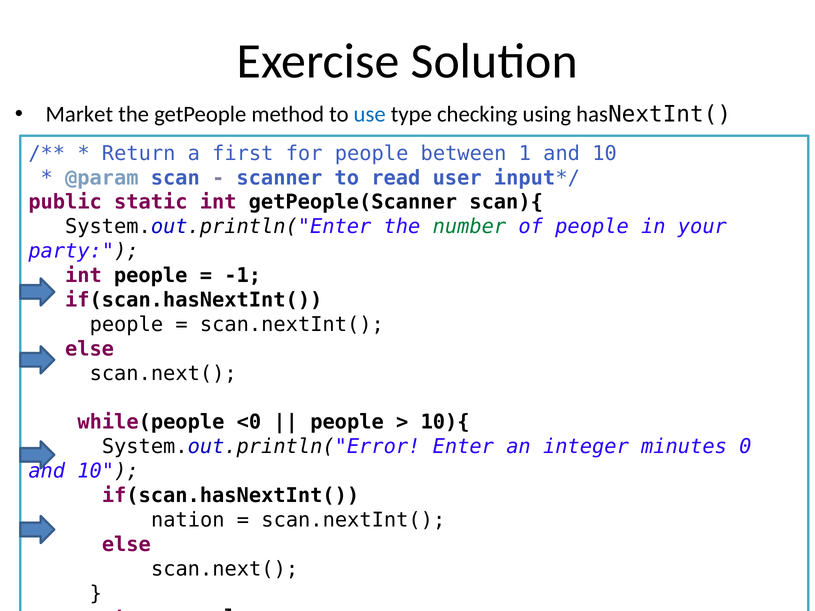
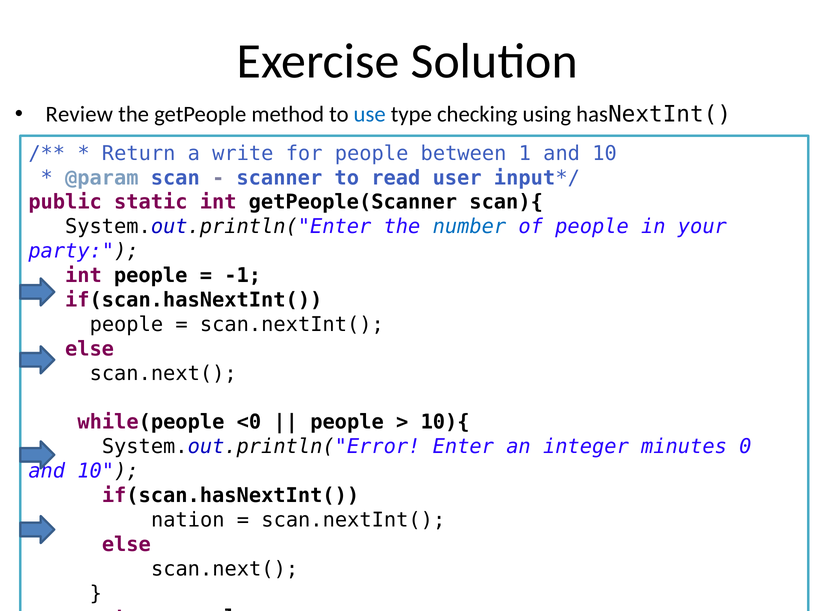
Market: Market -> Review (79, 114)
first: first -> write (243, 153)
number colour: green -> blue (469, 227)
